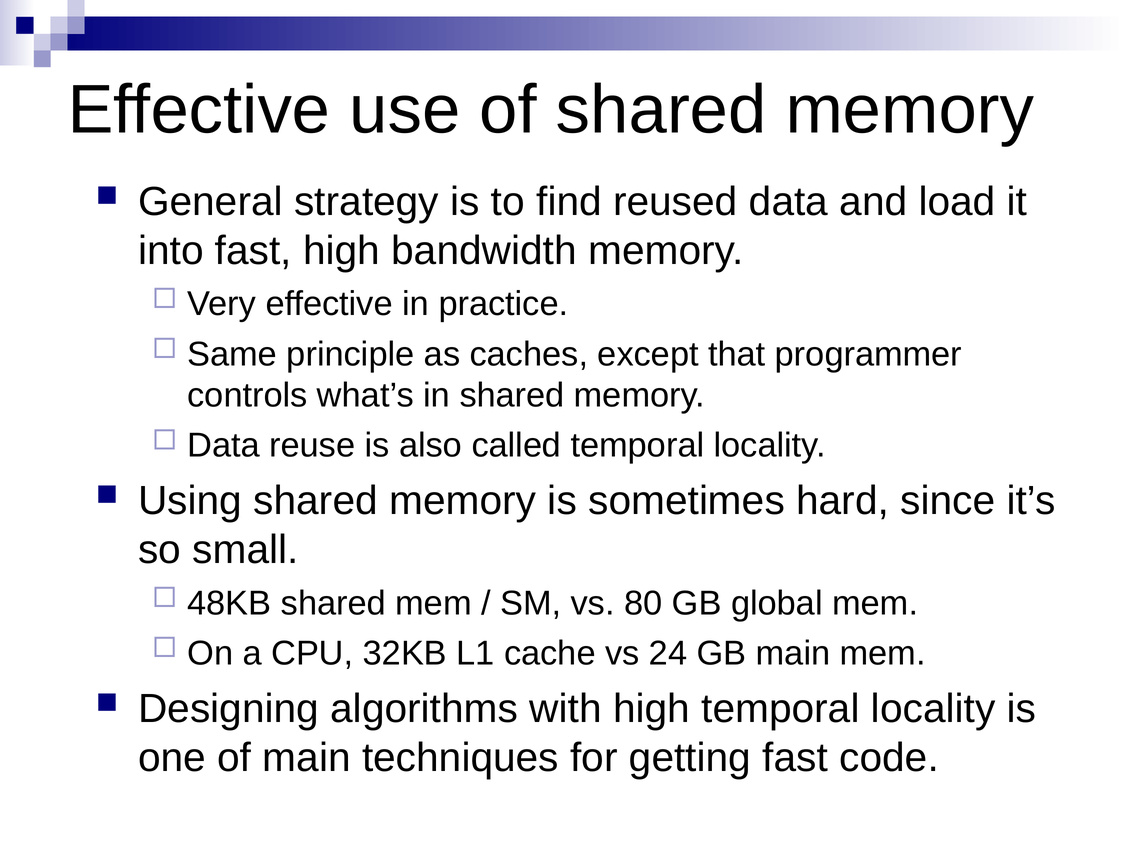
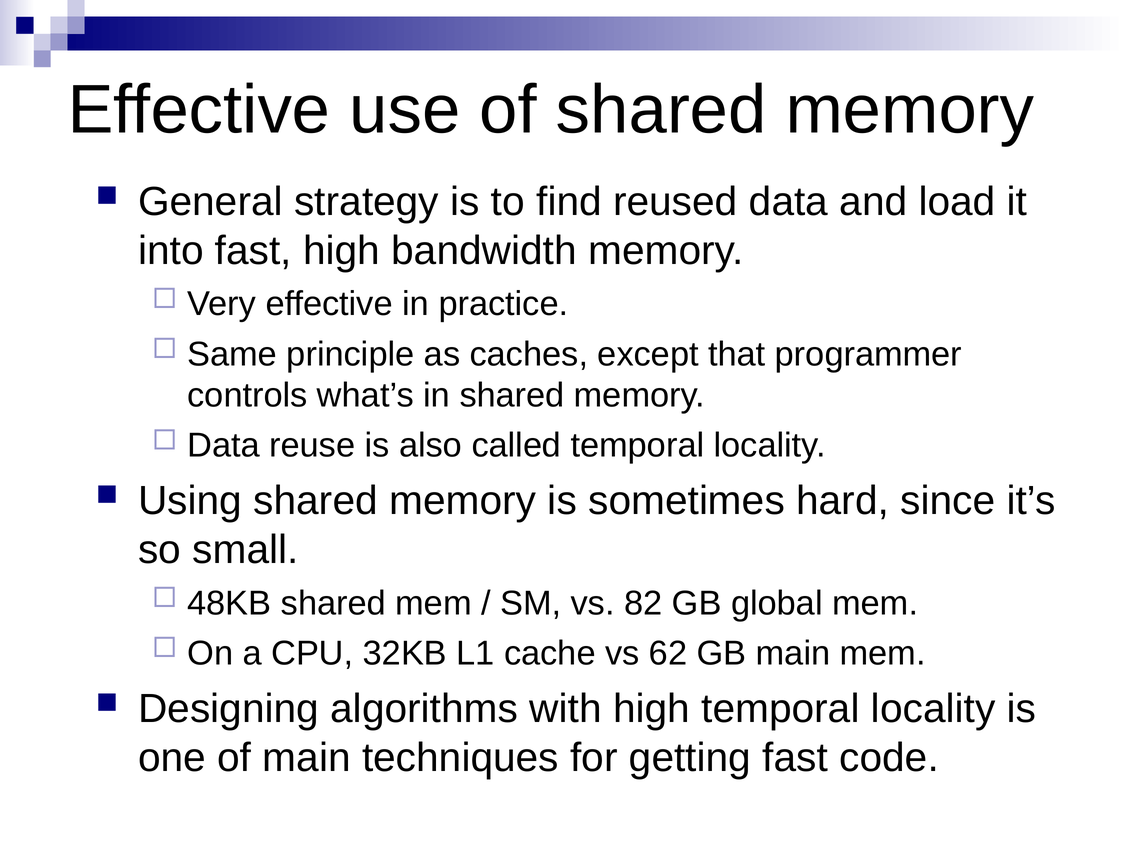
80: 80 -> 82 (643, 603)
24: 24 -> 62 (668, 653)
